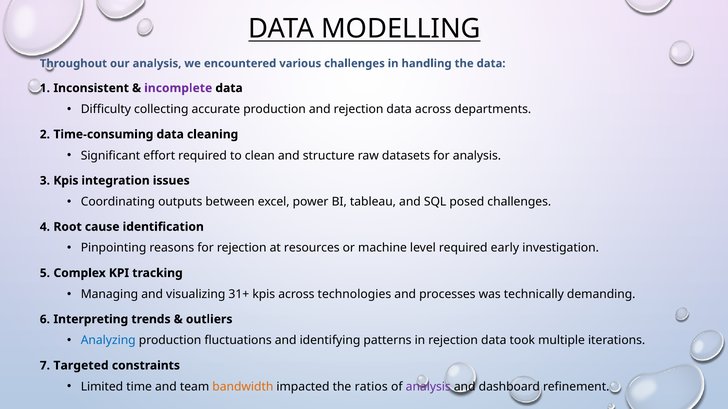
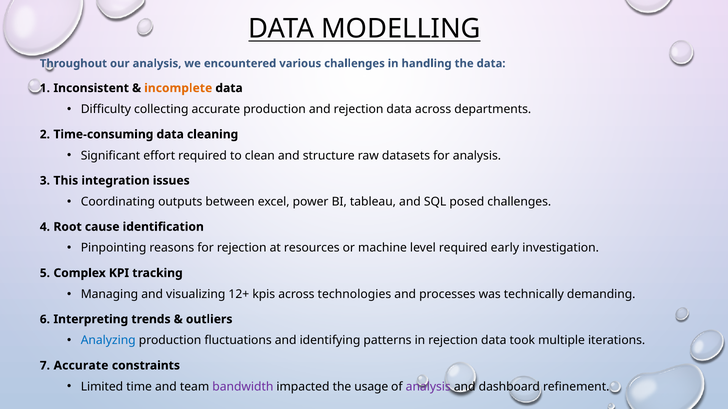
incomplete colour: purple -> orange (178, 88)
Kpis: Kpis -> This (66, 181)
31+: 31+ -> 12+ (239, 295)
Targeted: Targeted -> Accurate (81, 366)
bandwidth colour: orange -> purple (243, 387)
ratios: ratios -> usage (371, 387)
